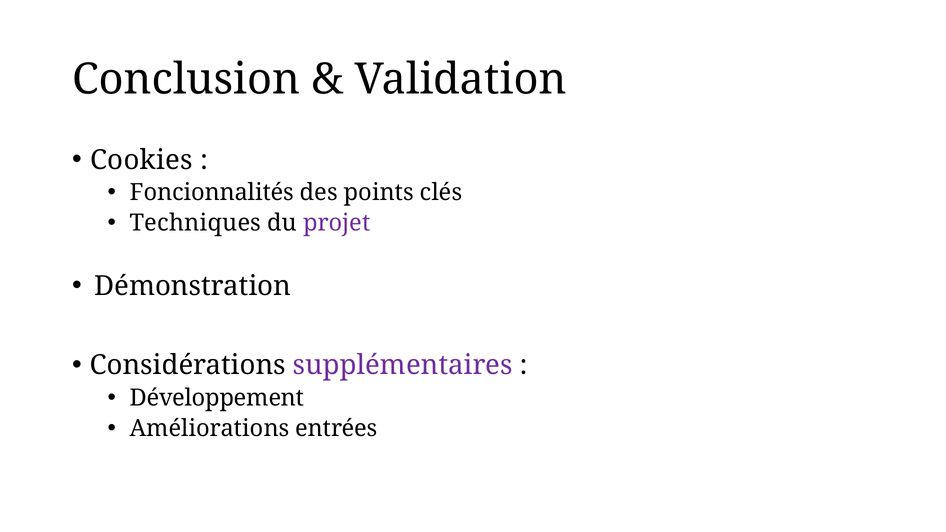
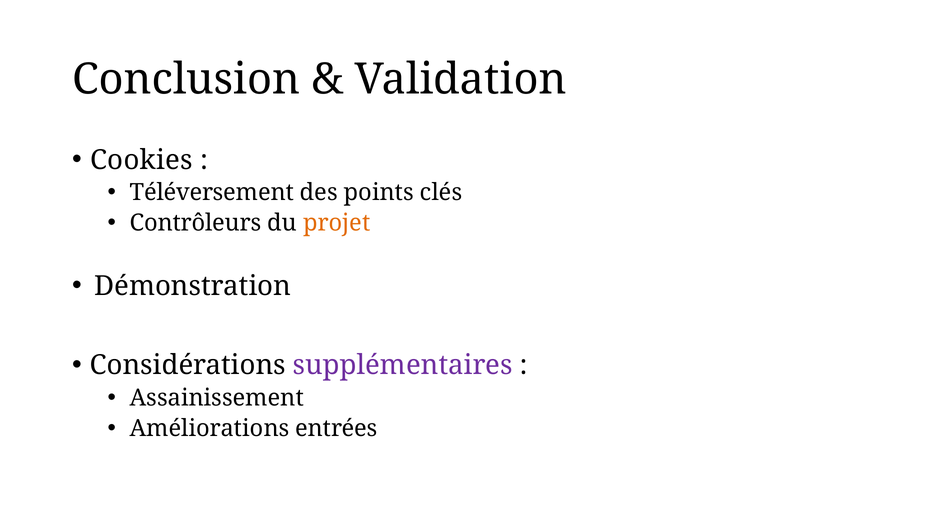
Foncionnalités: Foncionnalités -> Téléversement (212, 193)
Techniques: Techniques -> Contrôleurs (196, 223)
projet colour: purple -> orange (337, 223)
Développement: Développement -> Assainissement (217, 398)
